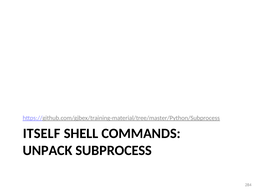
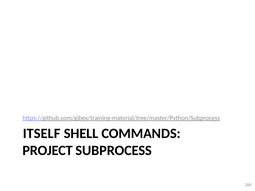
UNPACK: UNPACK -> PROJECT (48, 151)
